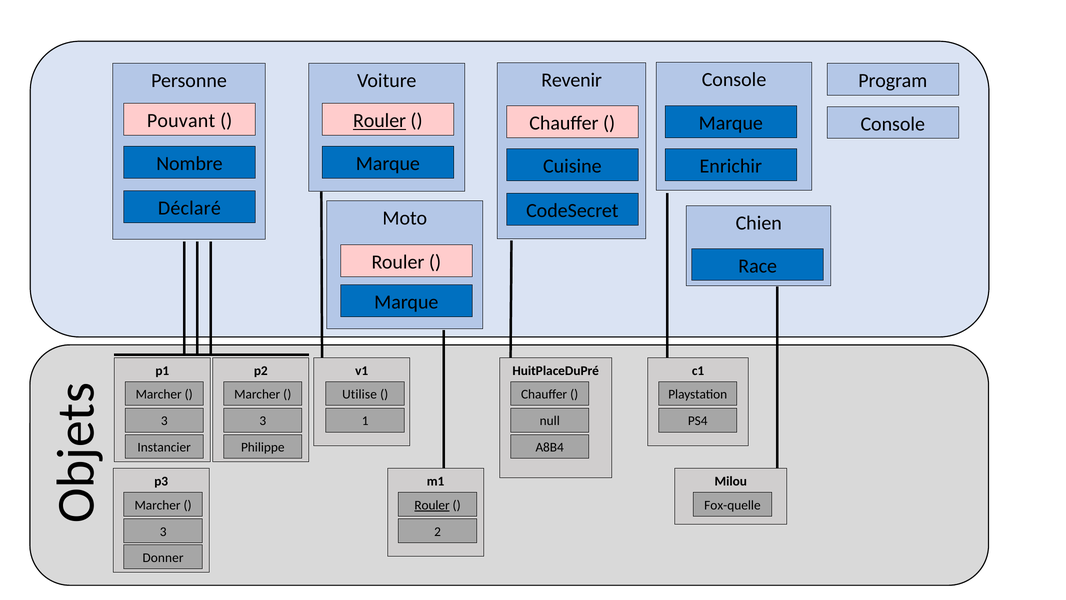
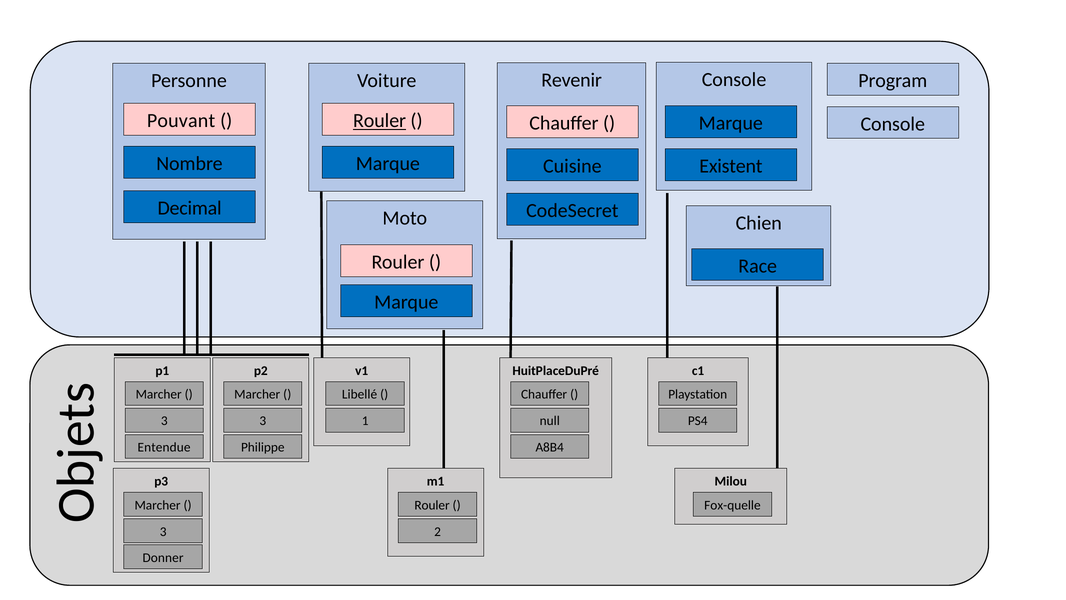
Enrichir: Enrichir -> Existent (731, 166)
Déclaré: Déclaré -> Decimal (190, 208)
Utilise: Utilise -> Libellé (360, 394)
Instancier: Instancier -> Entendue (164, 447)
Rouler underline: present -> none (432, 505)
